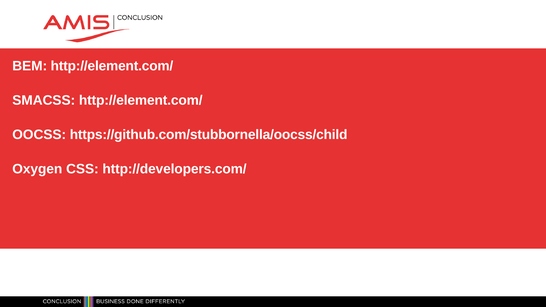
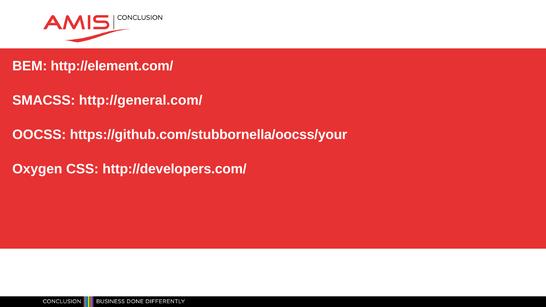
SMACSS http://element.com/: http://element.com/ -> http://general.com/ (141, 100)
https://github.com/stubbornella/oocss/child: https://github.com/stubbornella/oocss/child -> https://github.com/stubbornella/oocss/your (209, 135)
